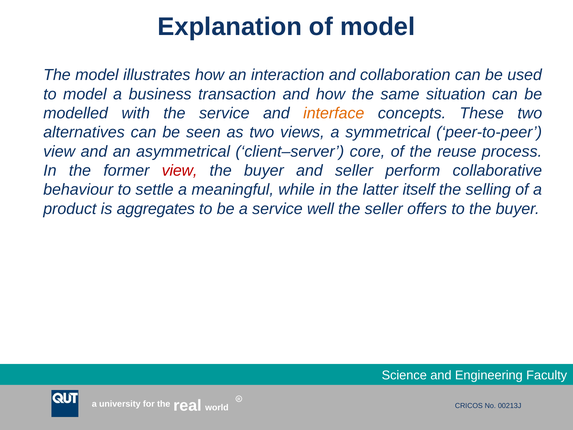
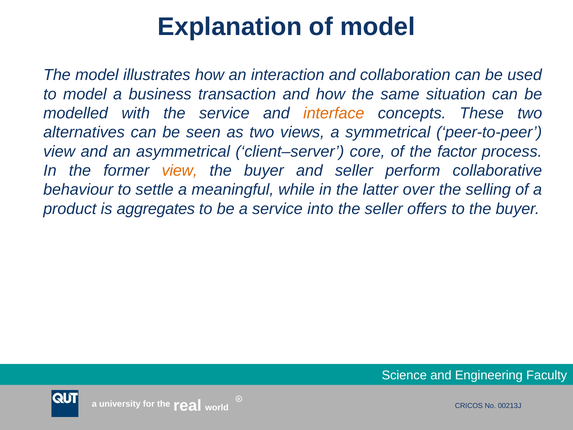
reuse: reuse -> factor (457, 151)
view colour: red -> orange (180, 170)
itself: itself -> over (419, 190)
well: well -> into (320, 209)
